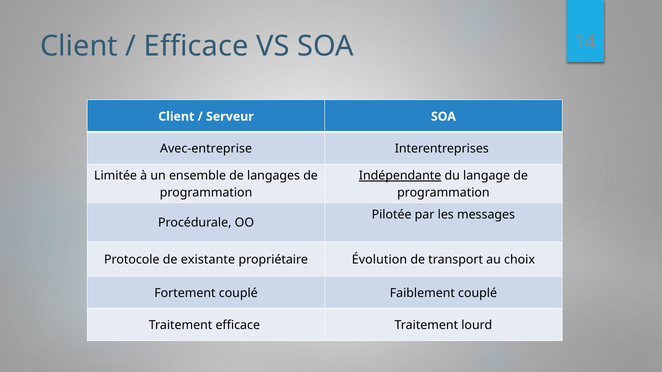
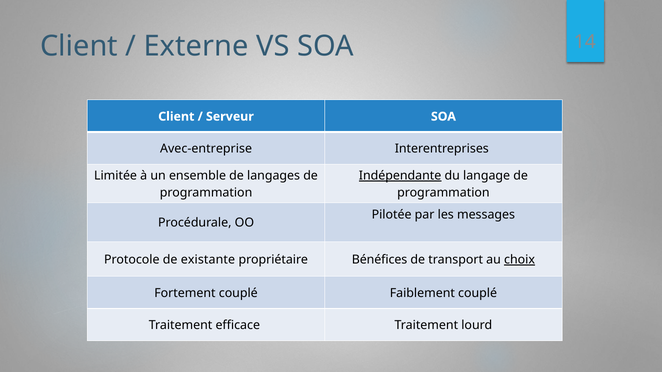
Efficace: Efficace -> Externe (196, 46)
Évolution: Évolution -> Bénéfices (380, 260)
choix underline: none -> present (520, 260)
